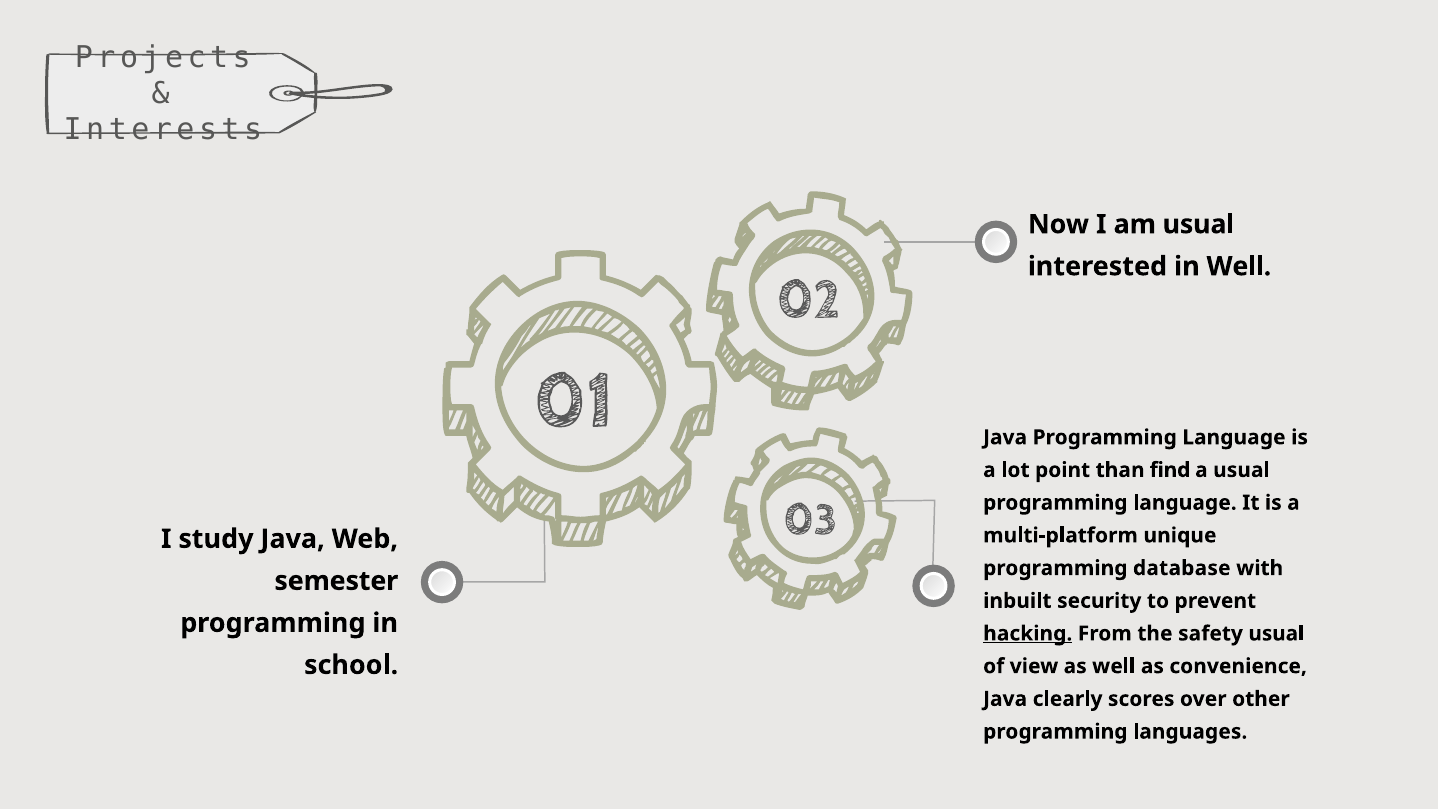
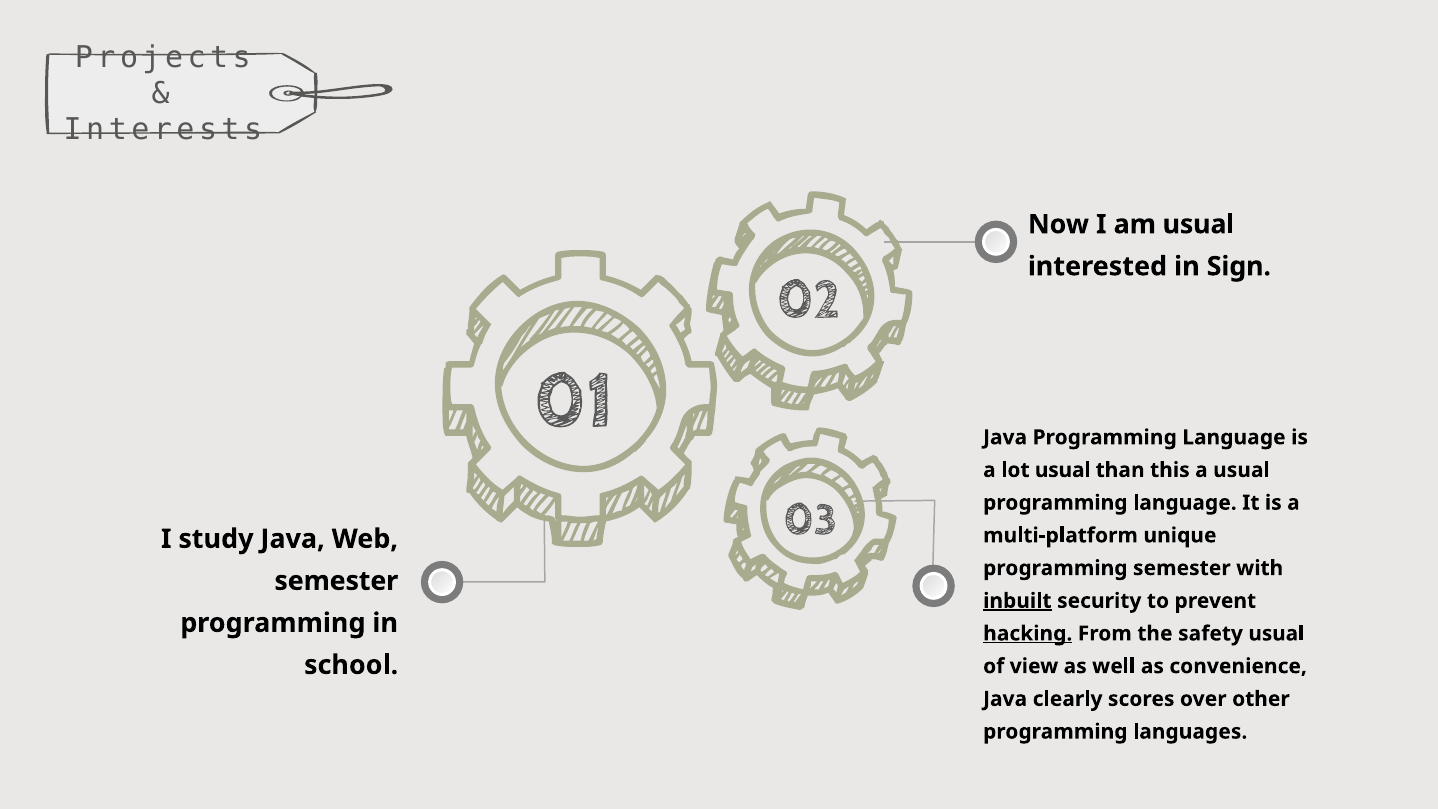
in Well: Well -> Sign (1239, 266)
lot point: point -> usual (1063, 470)
find: find -> this (1170, 470)
programming database: database -> semester (1182, 568)
inbuilt underline: none -> present (1017, 601)
